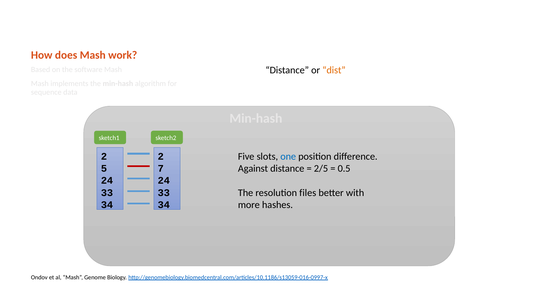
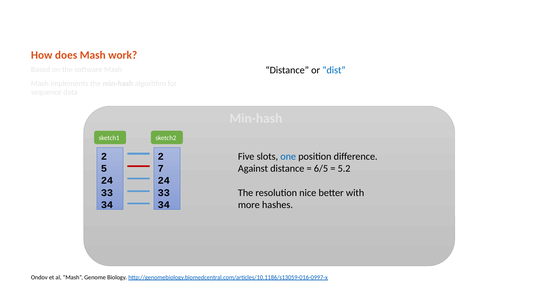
dist colour: orange -> blue (334, 70)
2/5: 2/5 -> 6/5 (321, 169)
0.5: 0.5 -> 5.2 (344, 169)
files: files -> nice (308, 193)
